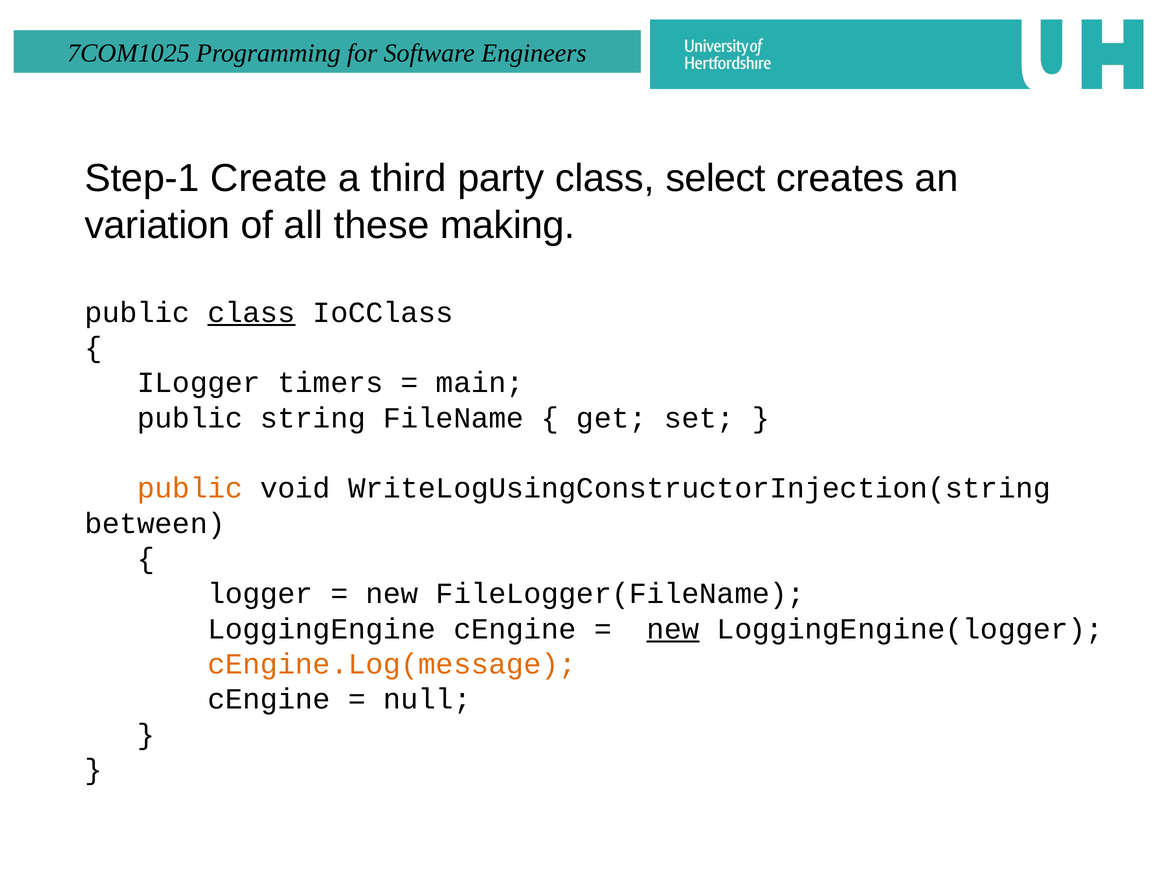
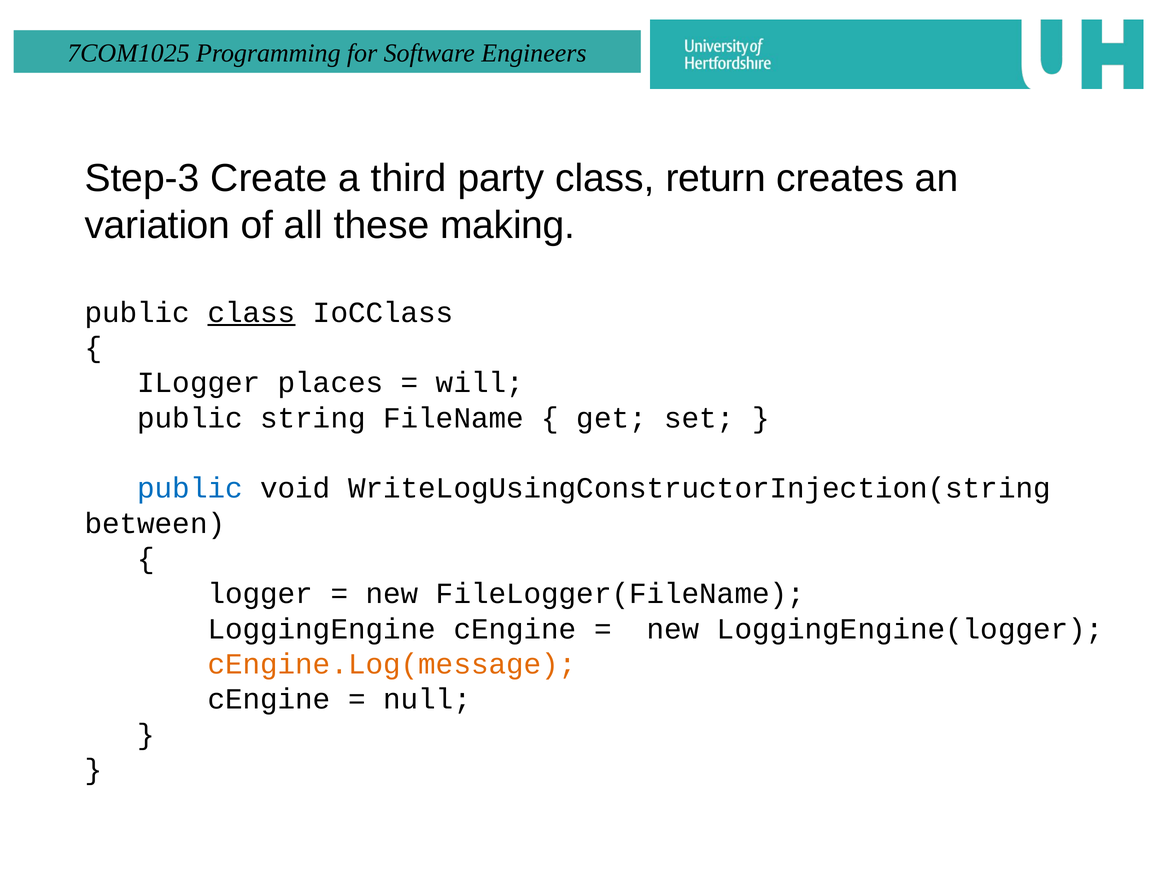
Step-1: Step-1 -> Step-3 (142, 178)
select: select -> return (716, 178)
timers: timers -> places (331, 382)
main: main -> will (480, 382)
public colour: orange -> blue (190, 488)
new underline: present -> none (673, 628)
